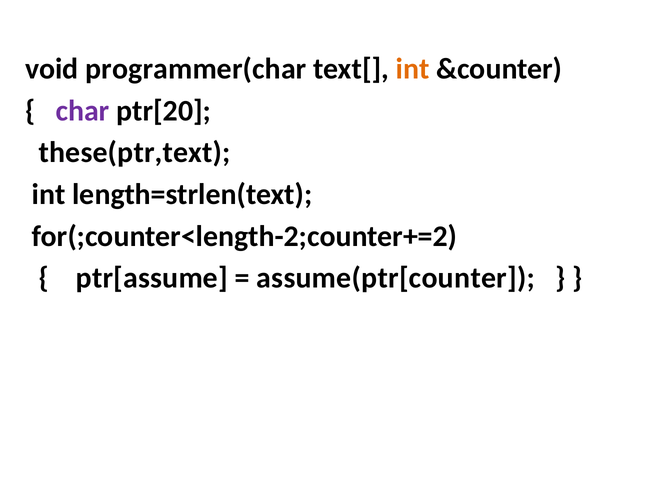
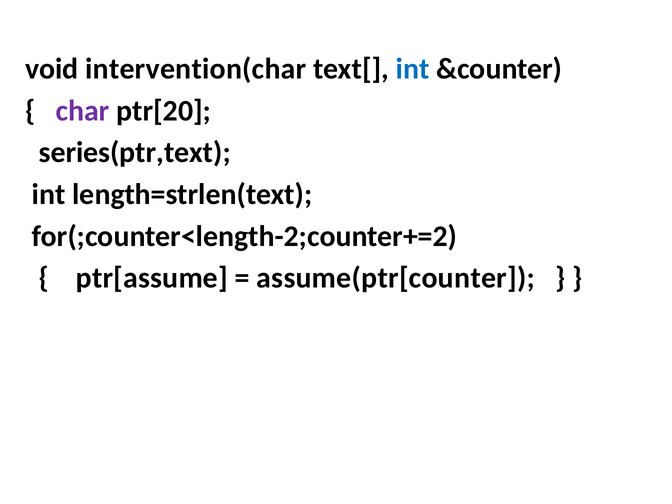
programmer(char: programmer(char -> intervention(char (196, 69)
int colour: orange -> blue (413, 69)
these(ptr,text: these(ptr,text -> series(ptr,text (135, 153)
